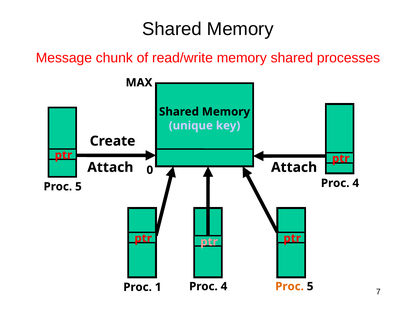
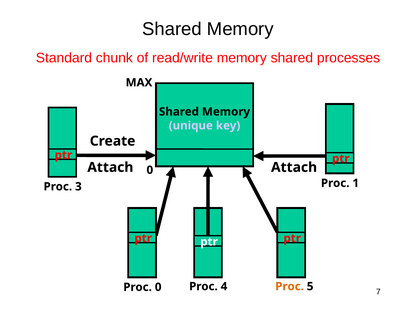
Message: Message -> Standard (64, 58)
5: 5 -> 3 (78, 187)
4: 4 -> 1 (356, 183)
ptr colour: pink -> white (209, 242)
Proc 1: 1 -> 0 (158, 287)
